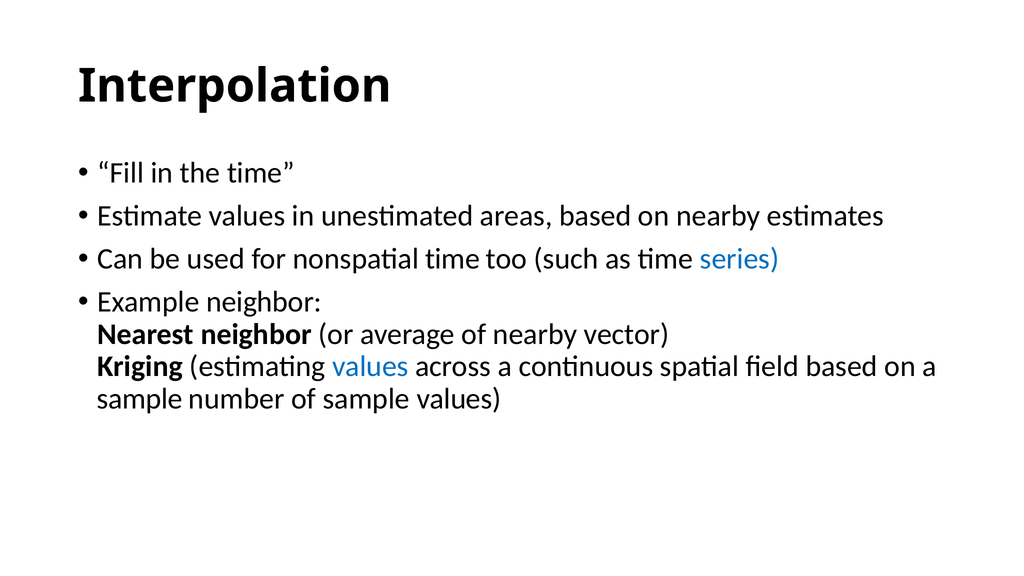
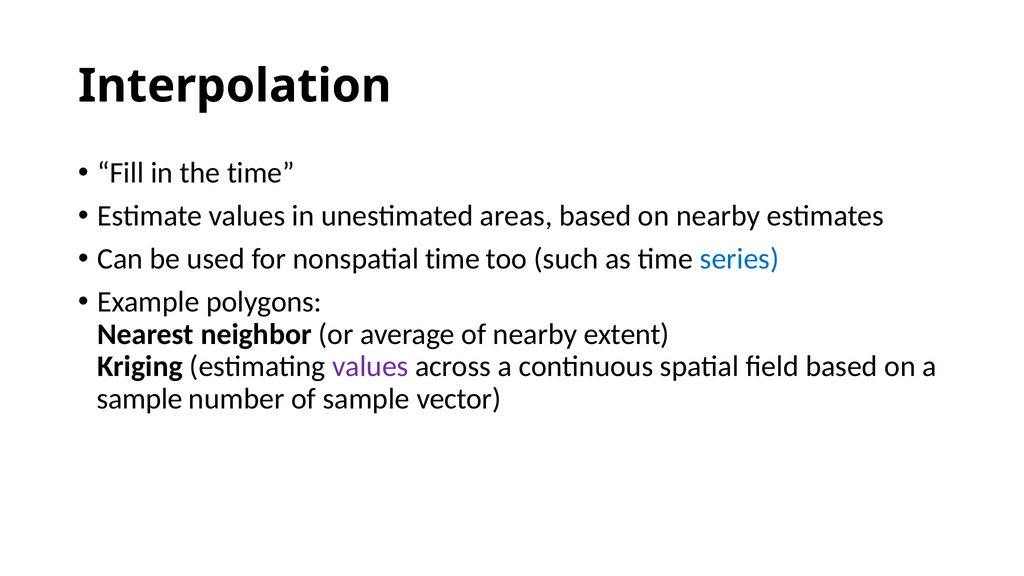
Example neighbor: neighbor -> polygons (264, 302)
vector: vector -> extent (627, 334)
values colour: blue -> purple (370, 366)
sample values: values -> vector (459, 399)
